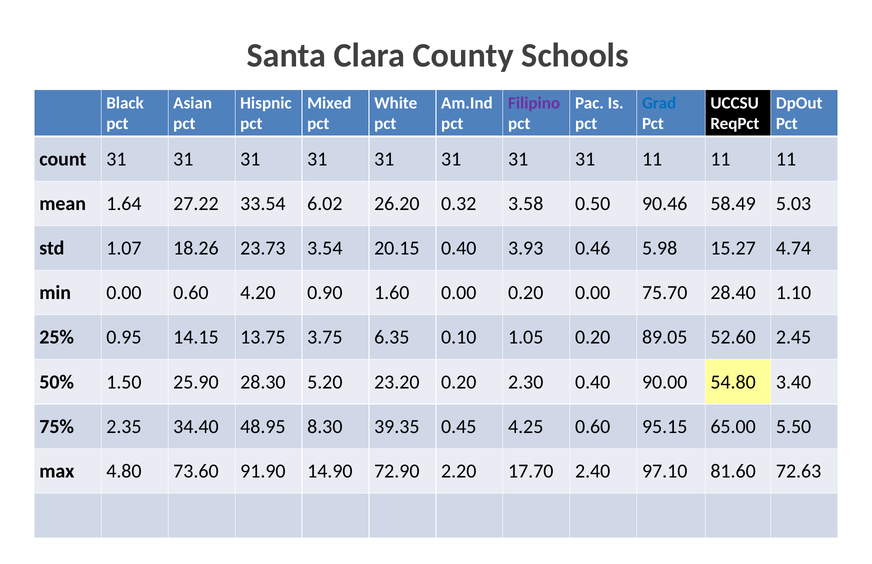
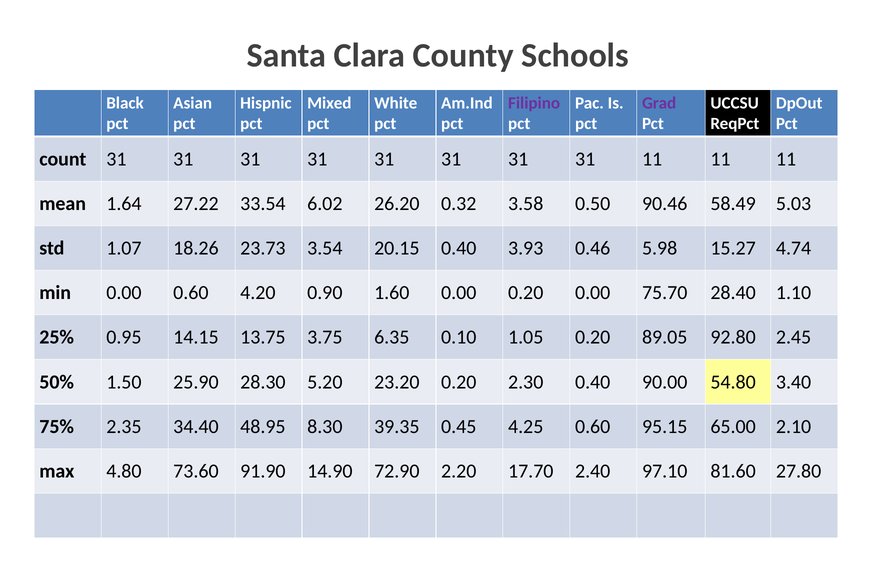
Grad colour: blue -> purple (659, 103)
52.60: 52.60 -> 92.80 (733, 337)
5.50: 5.50 -> 2.10 (794, 427)
72.63: 72.63 -> 27.80 (799, 471)
